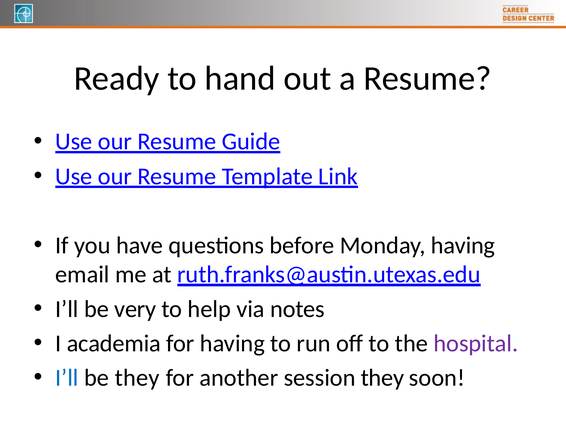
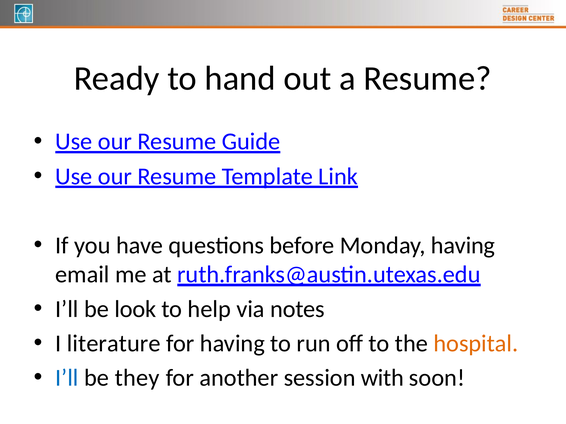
very: very -> look (135, 310)
academia: academia -> literature (114, 344)
hospital colour: purple -> orange (476, 344)
session they: they -> with (382, 378)
